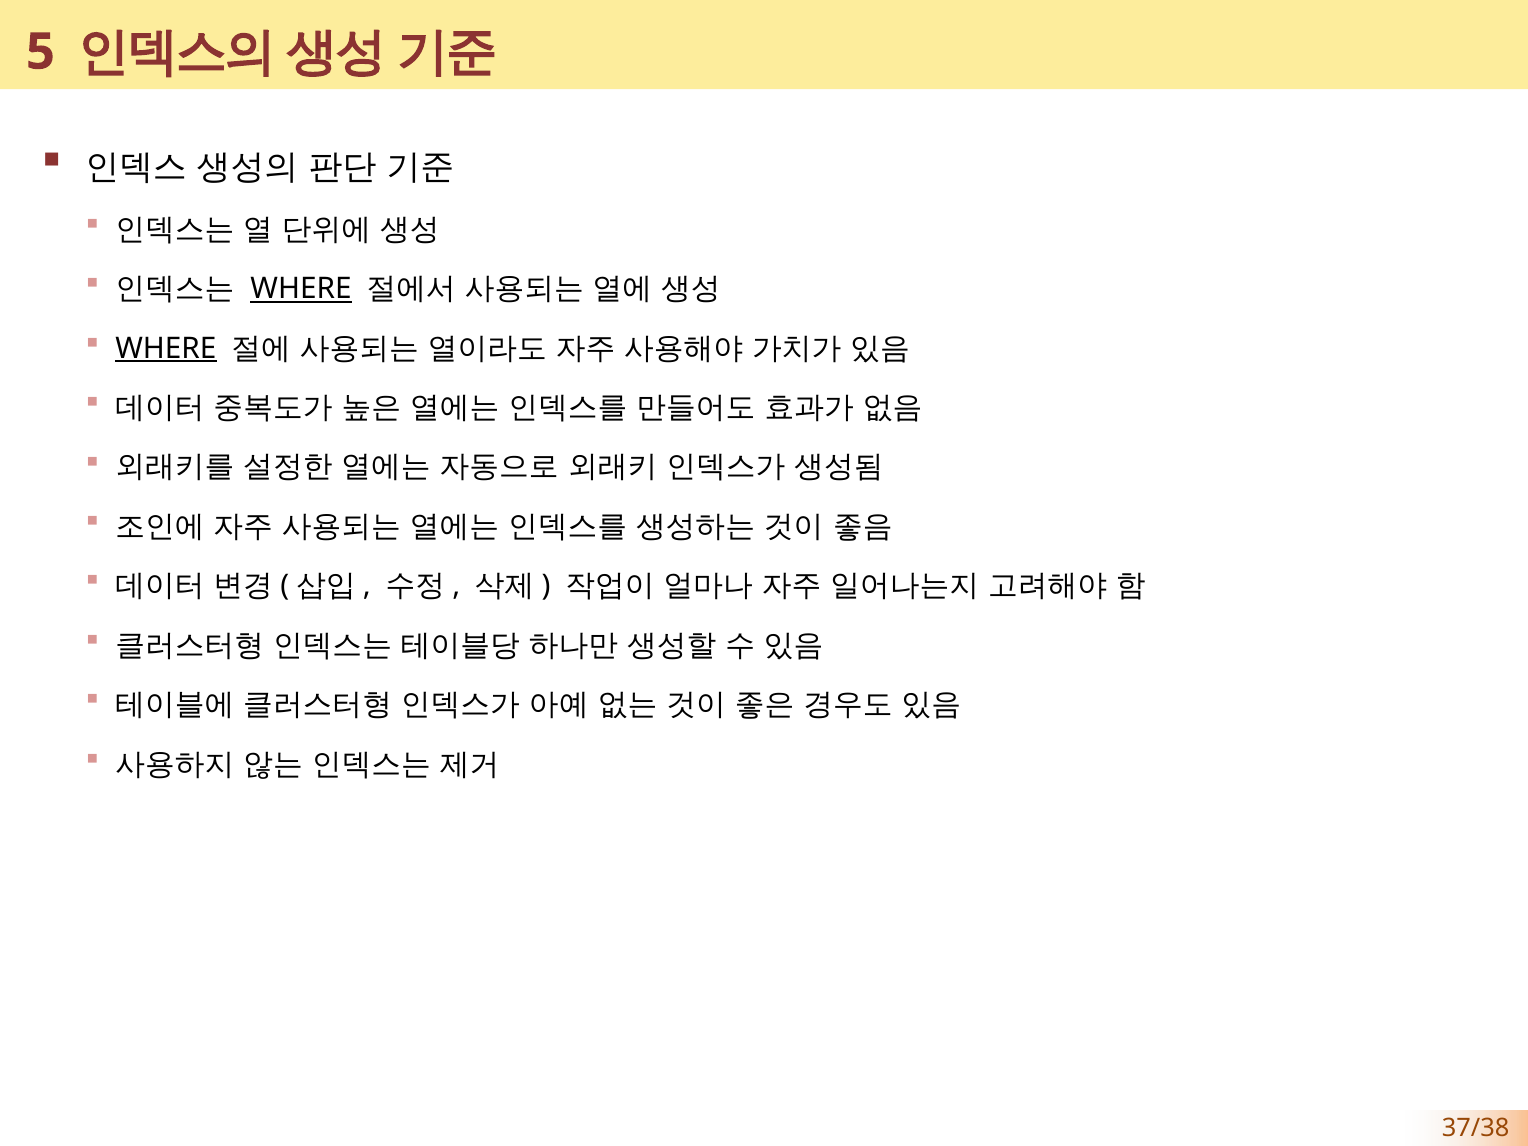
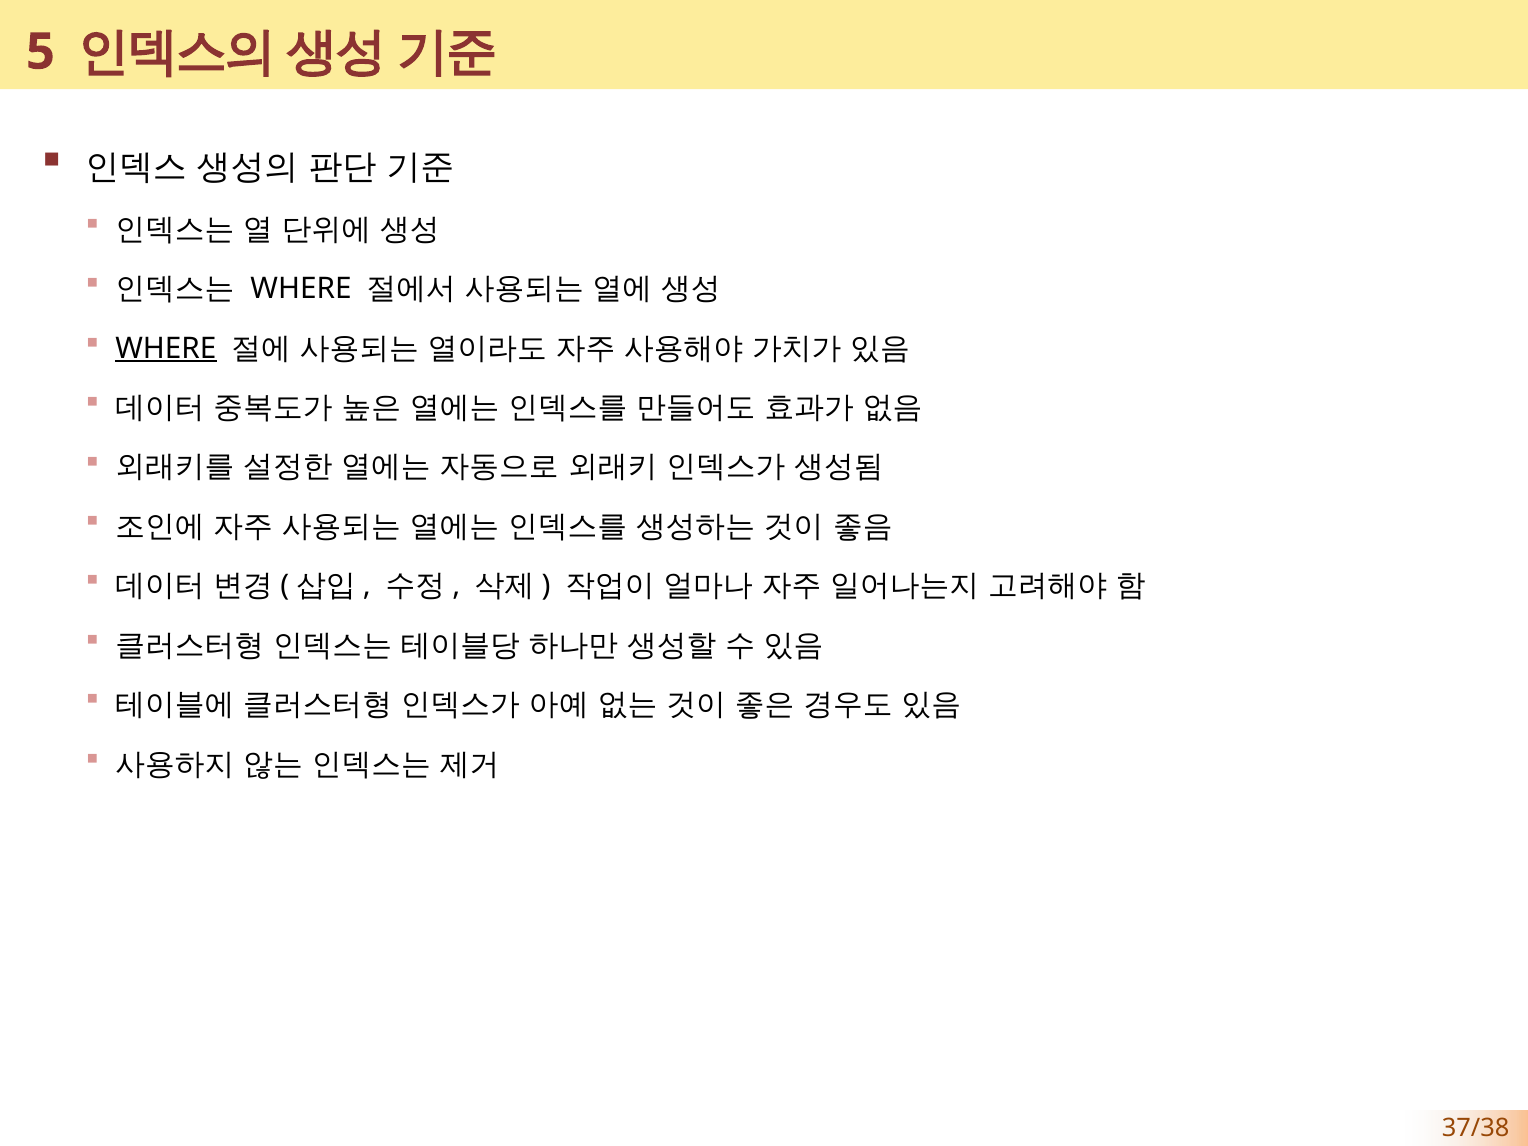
WHERE underline: present -> none (301, 289)
